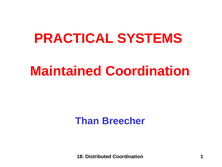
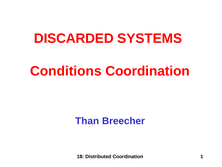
PRACTICAL: PRACTICAL -> DISCARDED (74, 38)
Maintained: Maintained -> Conditions (66, 71)
